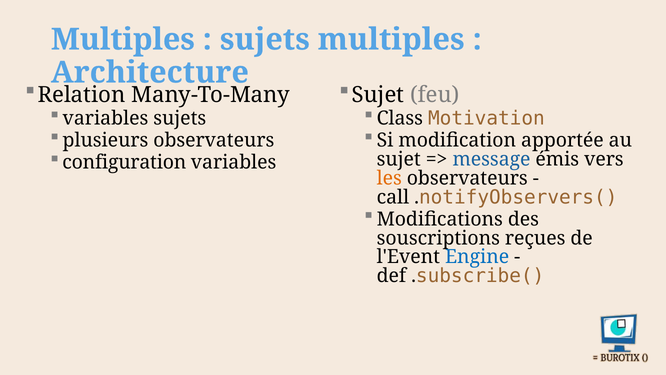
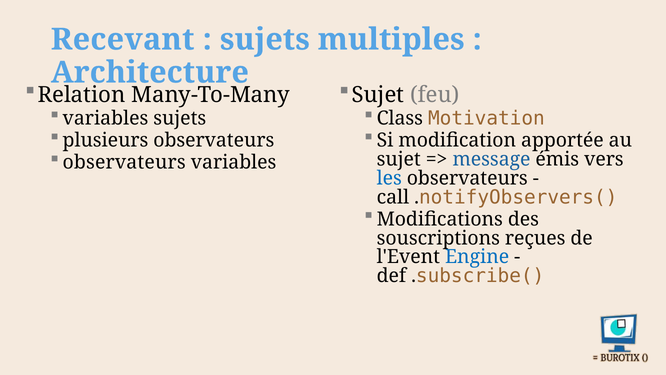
Multiples: Multiples -> Recevant (123, 39)
configuration: configuration -> observateurs (124, 162)
les colour: orange -> blue (389, 178)
